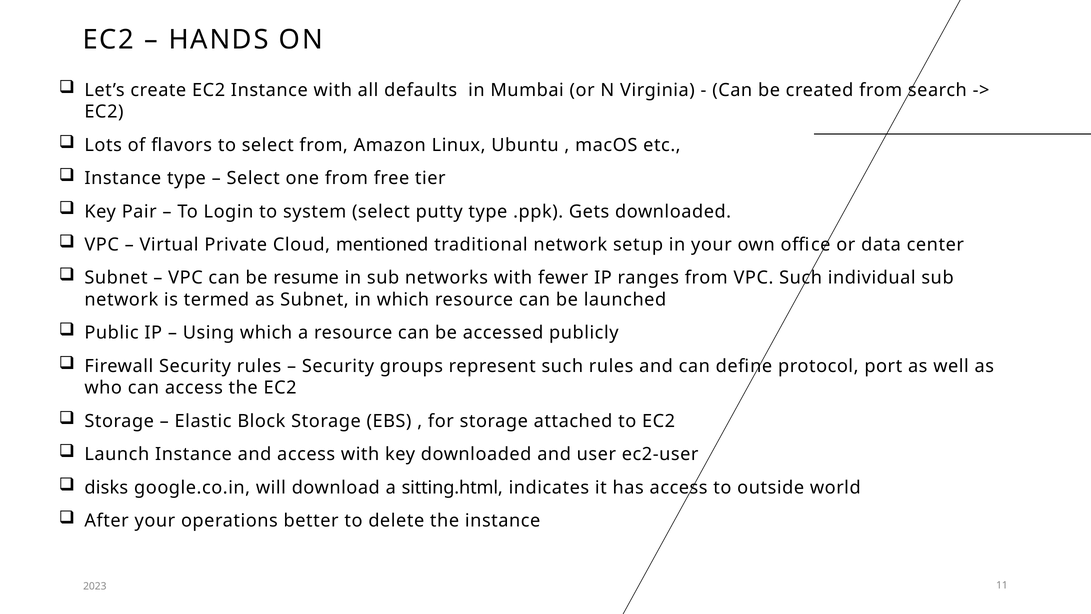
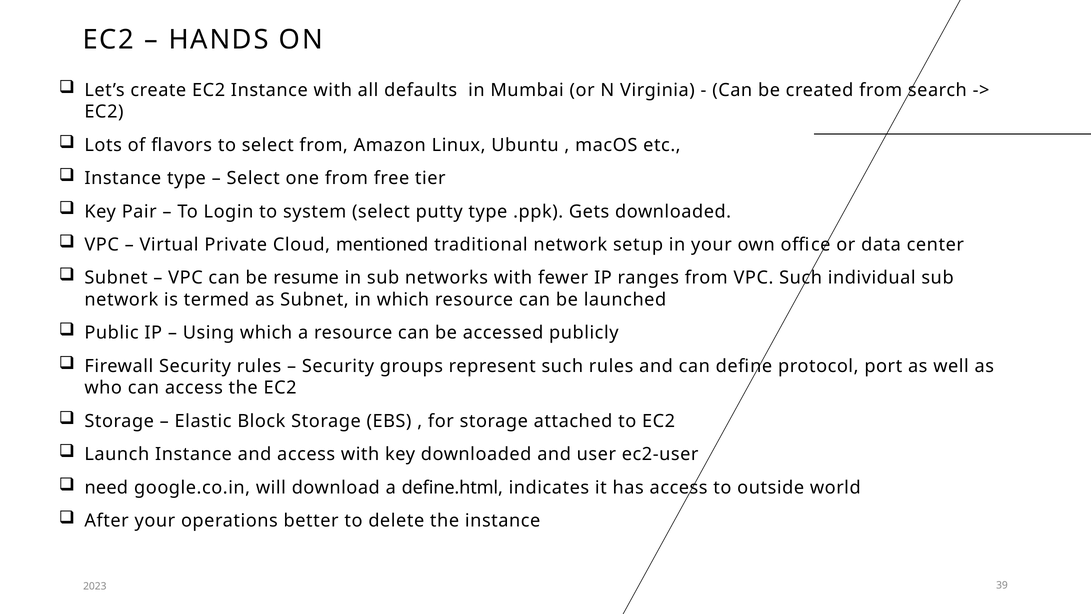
disks: disks -> need (106, 487)
sitting.html: sitting.html -> define.html (452, 487)
11: 11 -> 39 (1002, 585)
